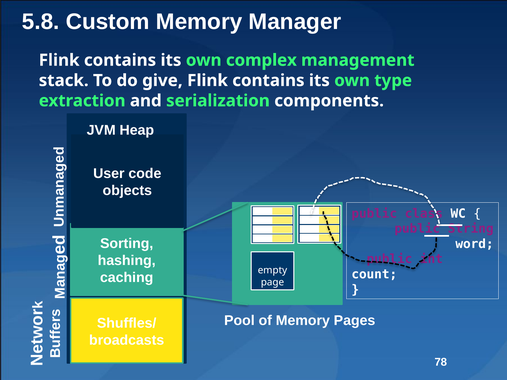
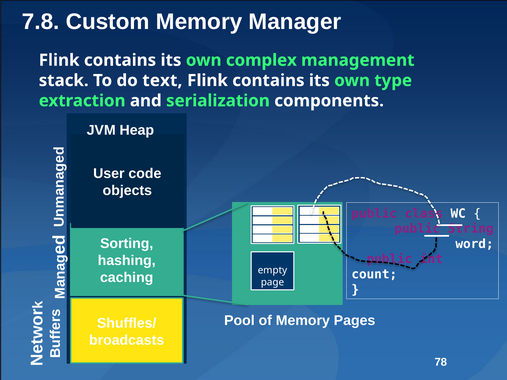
5.8: 5.8 -> 7.8 (41, 22)
give: give -> text (162, 81)
